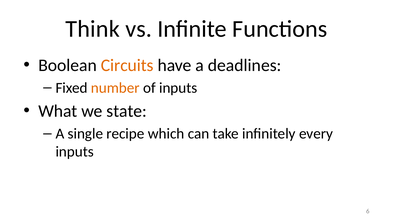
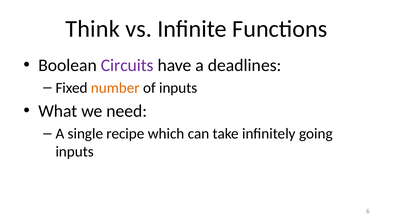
Circuits colour: orange -> purple (127, 65)
state: state -> need (127, 111)
every: every -> going (316, 134)
